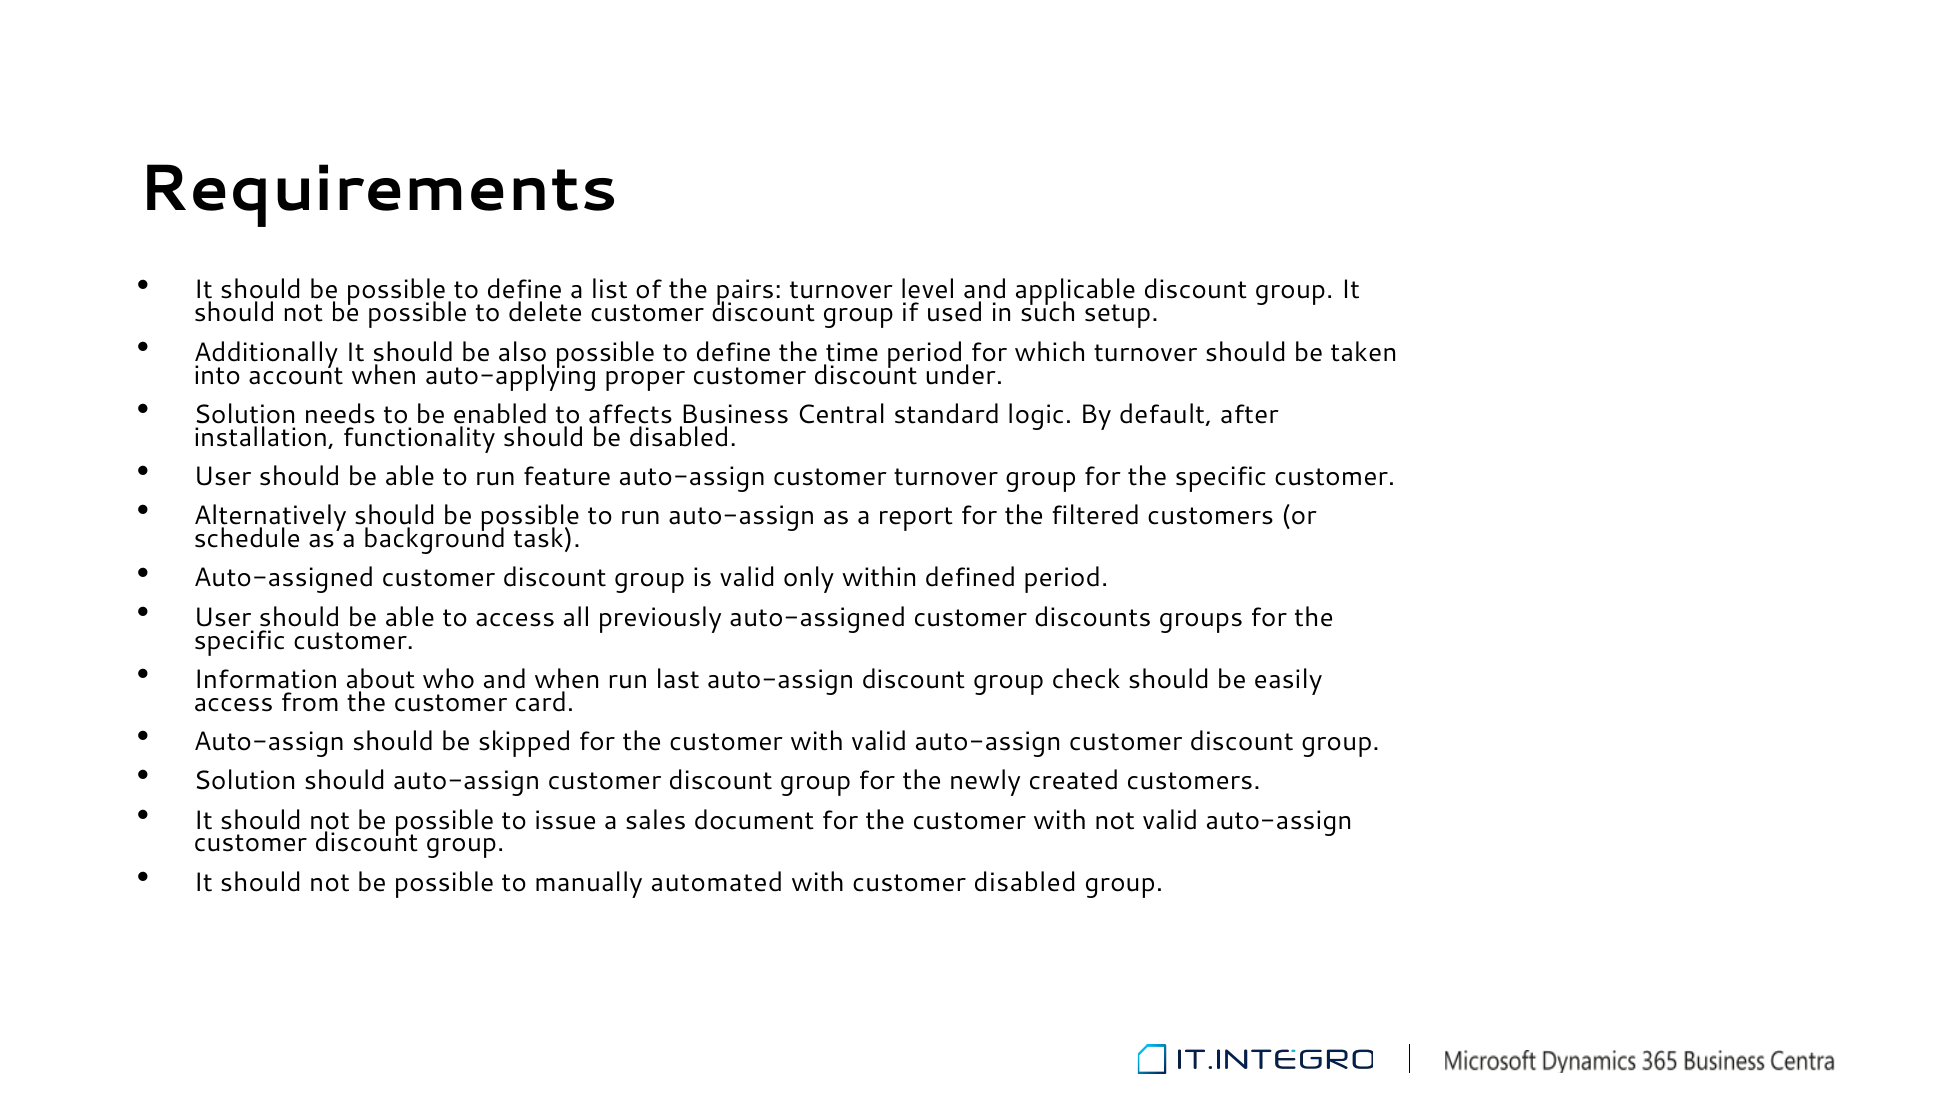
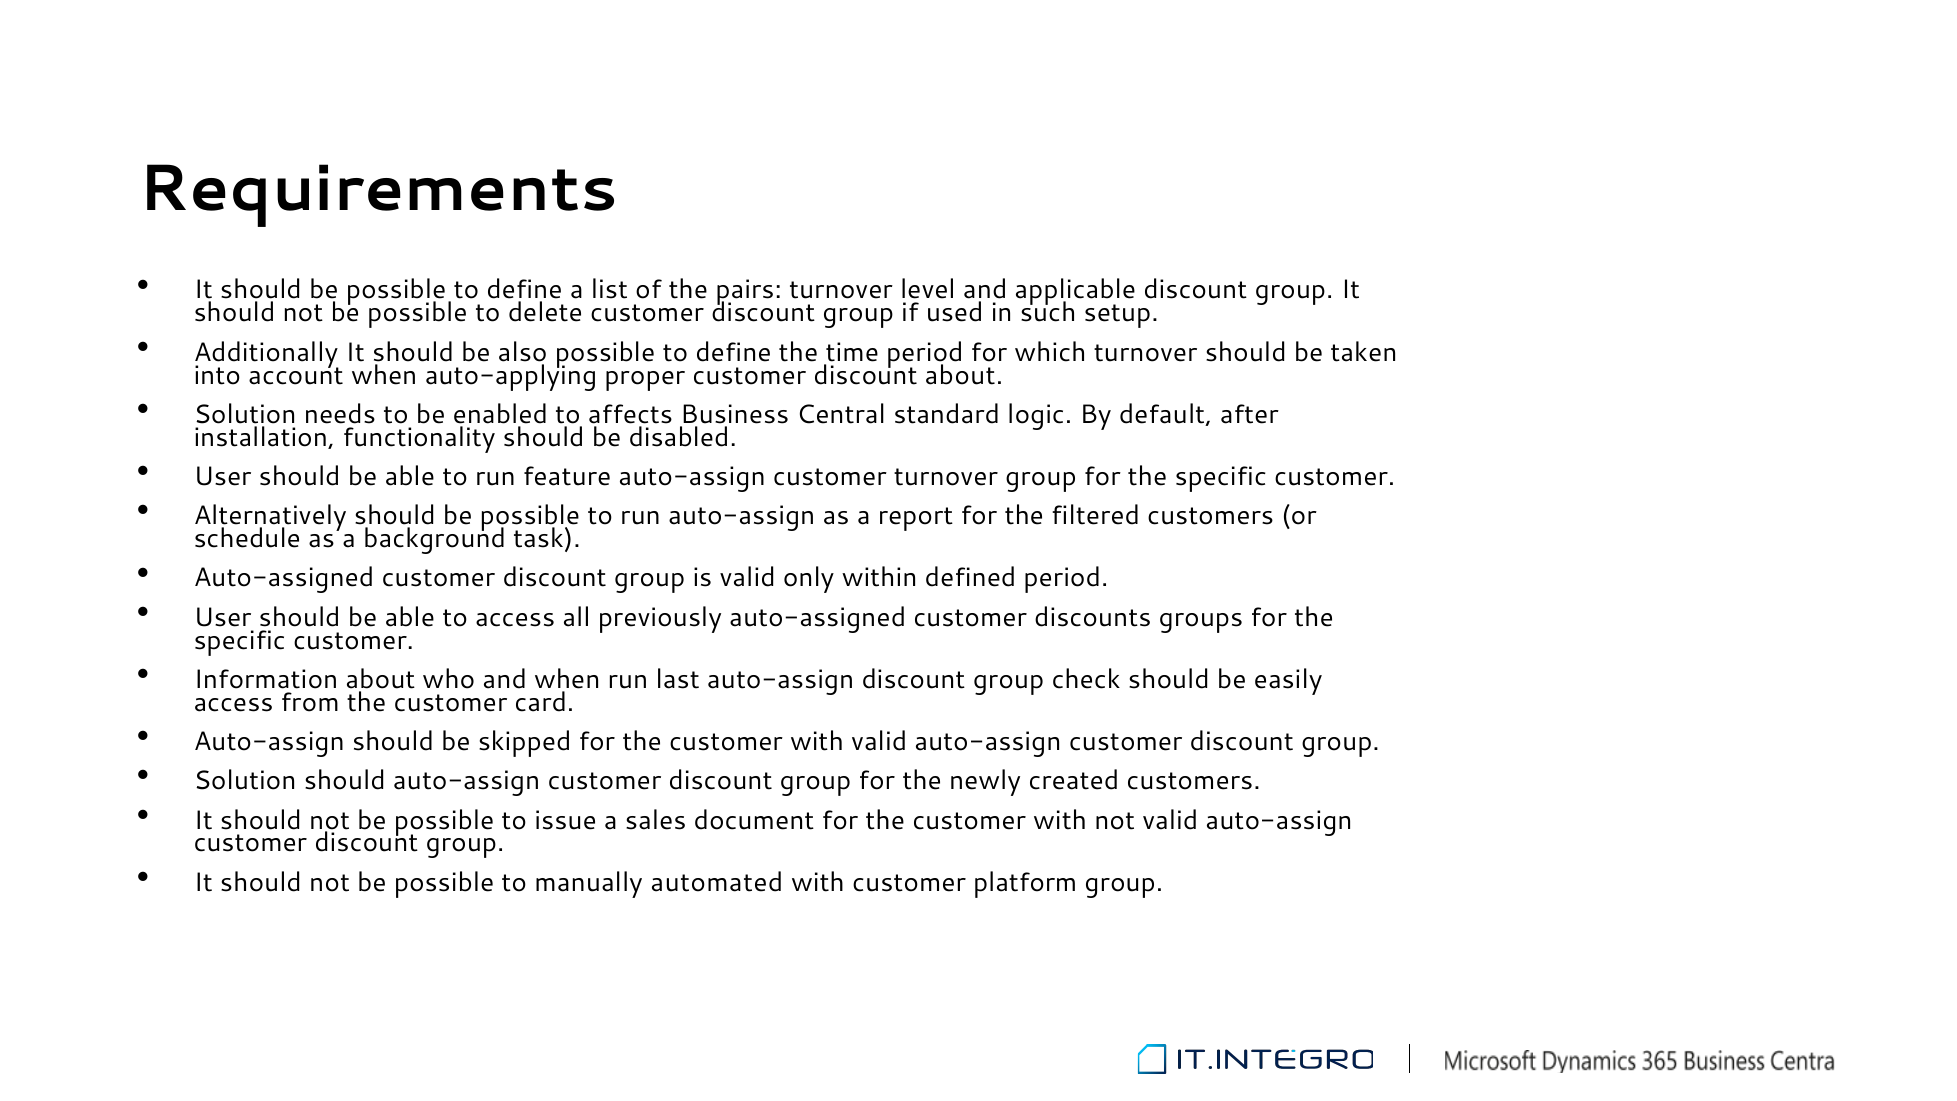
discount under: under -> about (964, 375)
customer disabled: disabled -> platform (1025, 882)
